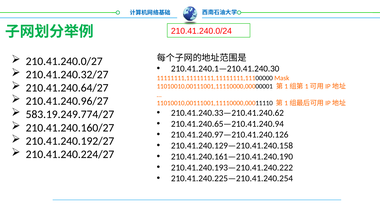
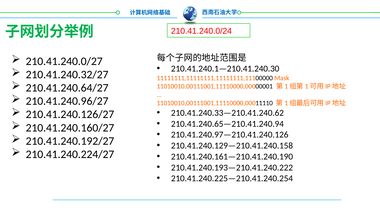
583.19.249.774/27: 583.19.249.774/27 -> 210.41.240.126/27 (70, 114)
